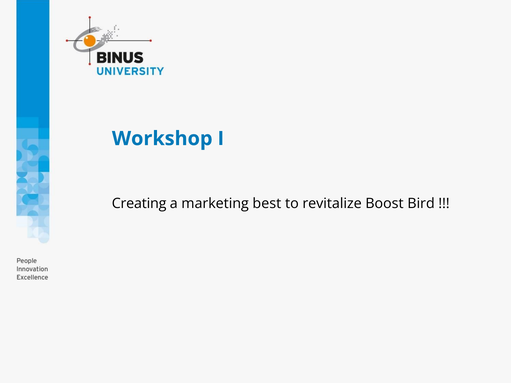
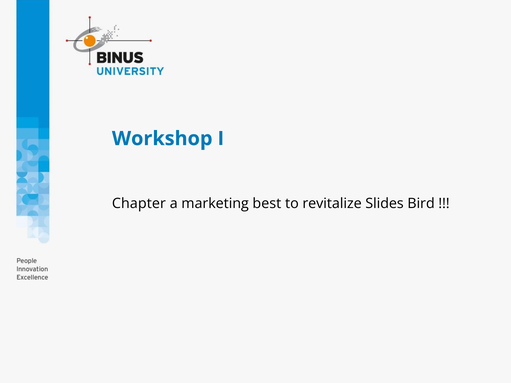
Creating: Creating -> Chapter (139, 204)
Boost: Boost -> Slides (385, 204)
